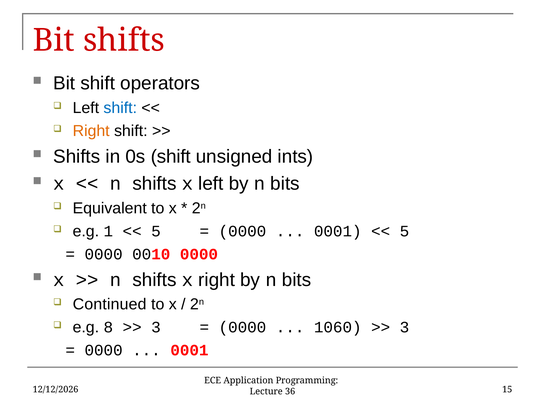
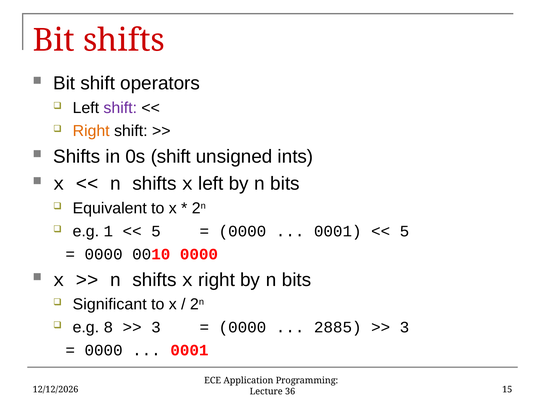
shift colour: blue -> purple (120, 108)
Continued: Continued -> Significant (110, 305)
1060: 1060 -> 2885 (338, 328)
